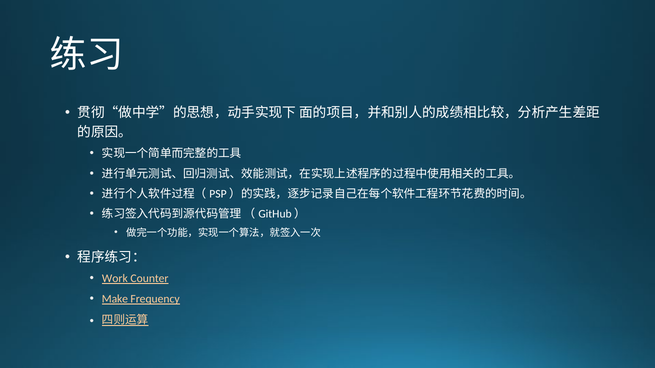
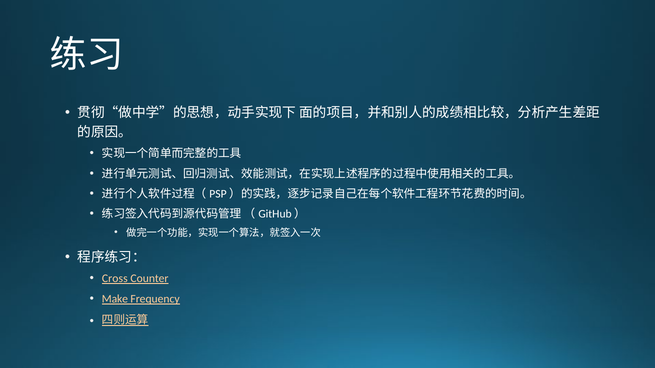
Work: Work -> Cross (115, 279)
